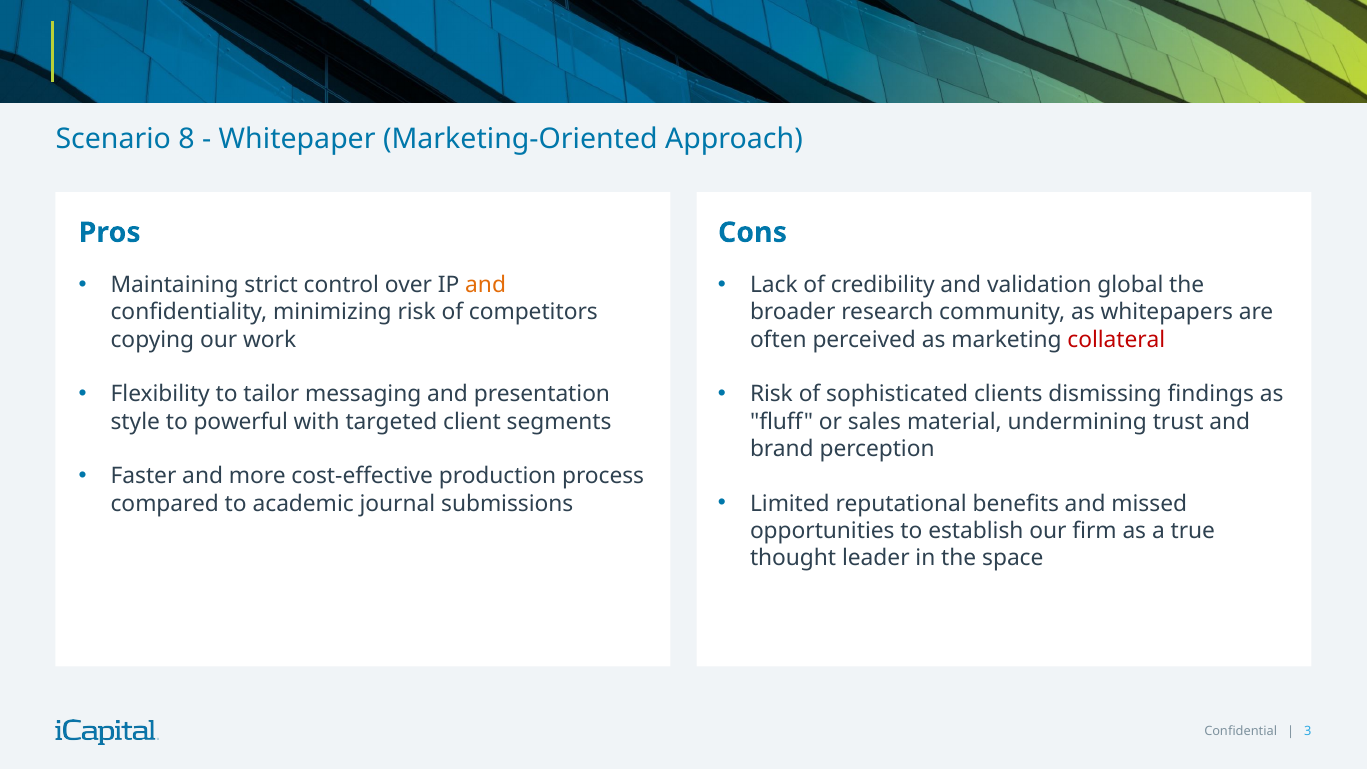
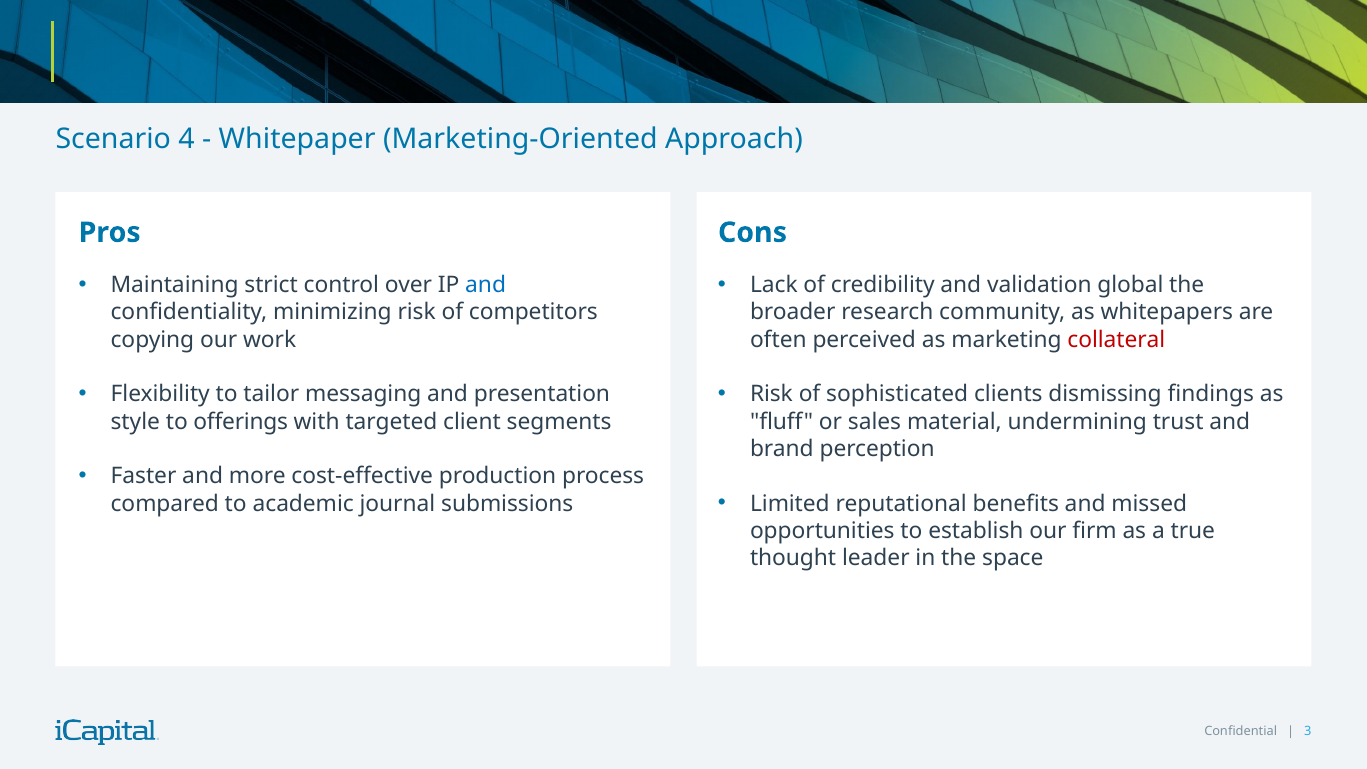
8: 8 -> 4 (187, 139)
and colour: orange -> blue (486, 285)
powerful: powerful -> offerings (241, 422)
